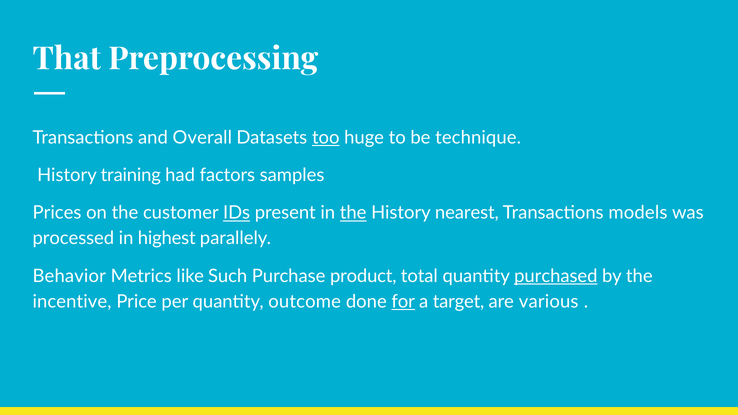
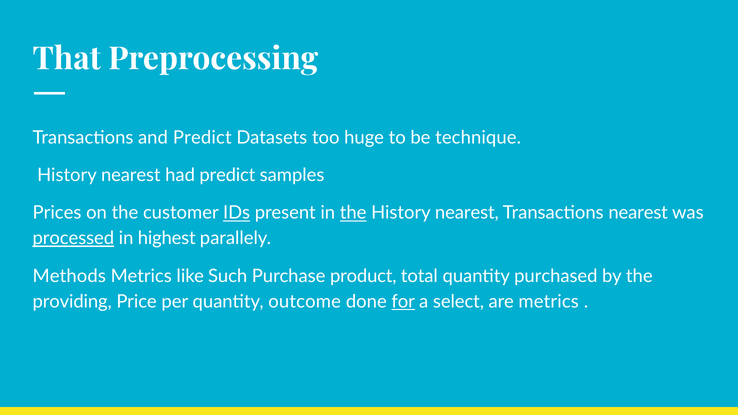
and Overall: Overall -> Predict (202, 137)
too underline: present -> none (326, 137)
training: training -> nearest (131, 175)
had factors: factors -> predict (227, 175)
Transactions models: models -> nearest (638, 213)
processed underline: none -> present (73, 238)
Behavior: Behavior -> Methods (69, 276)
purchased underline: present -> none (556, 276)
incentive: incentive -> providing (72, 302)
target: target -> select (458, 302)
are various: various -> metrics (549, 302)
